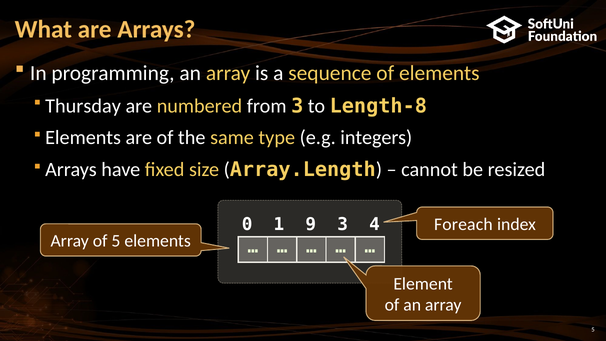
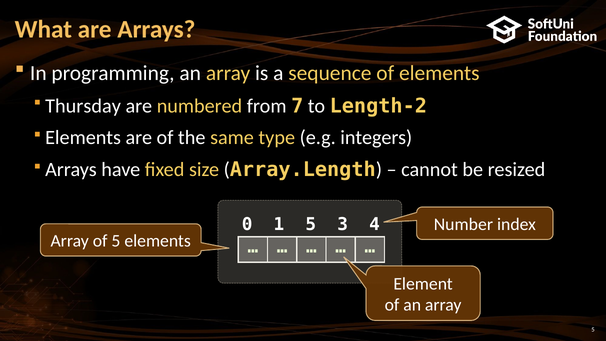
from 3: 3 -> 7 (297, 106)
Length-8: Length-8 -> Length-2 (378, 106)
1 9: 9 -> 5 (311, 224)
Foreach: Foreach -> Number (463, 224)
